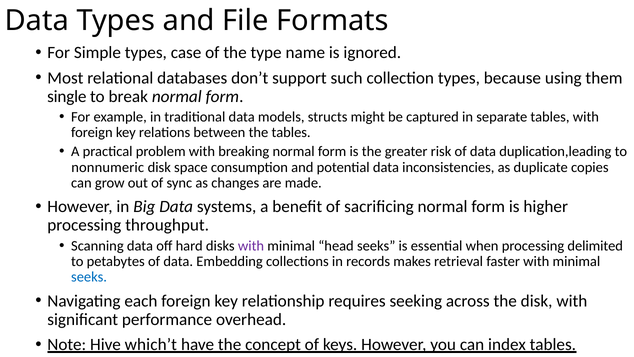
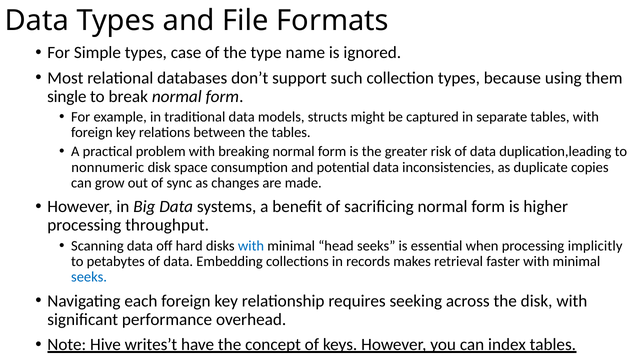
with colour: purple -> blue (251, 245)
delimited: delimited -> implicitly (595, 245)
which’t: which’t -> writes’t (151, 344)
